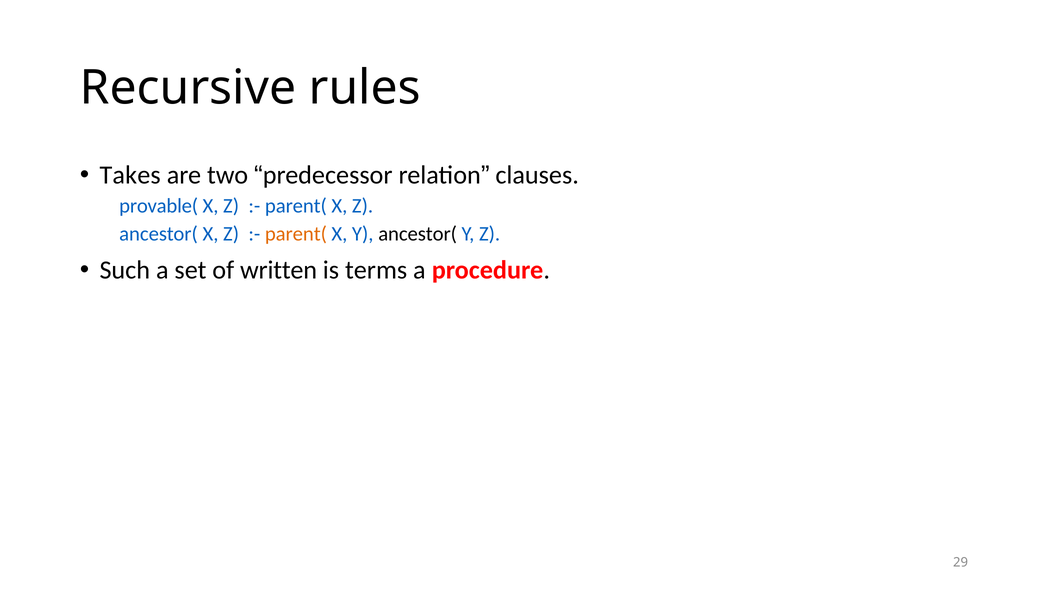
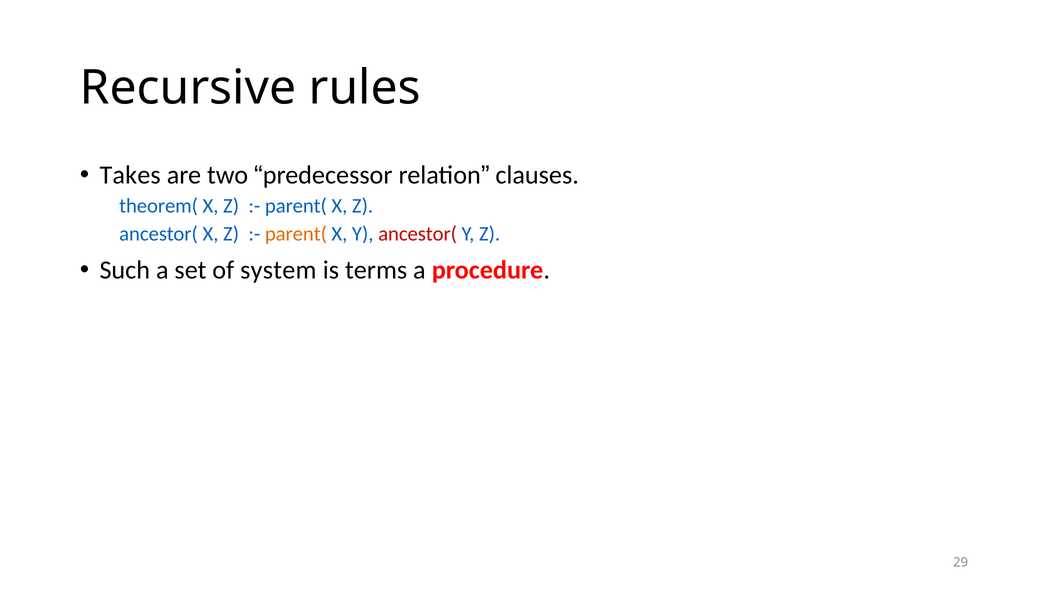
provable(: provable( -> theorem( (159, 206)
ancestor( colour: black -> red (418, 234)
written: written -> system (278, 270)
